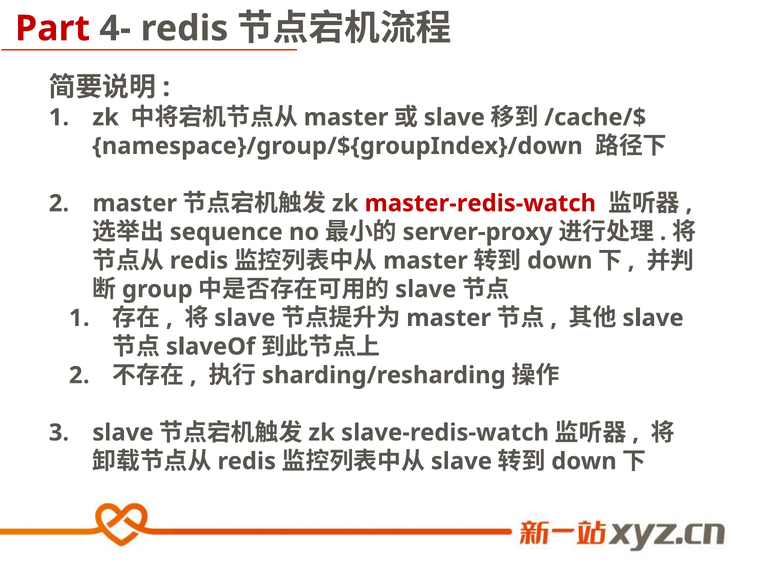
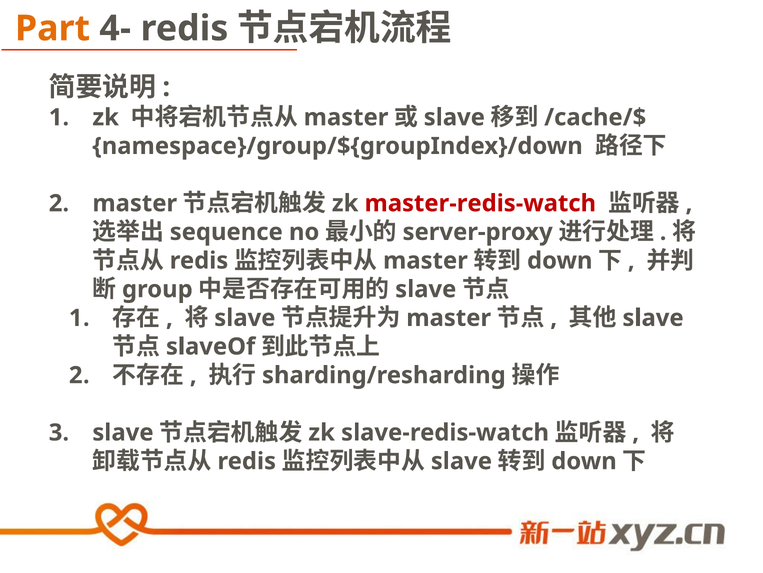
Part colour: red -> orange (53, 28)
